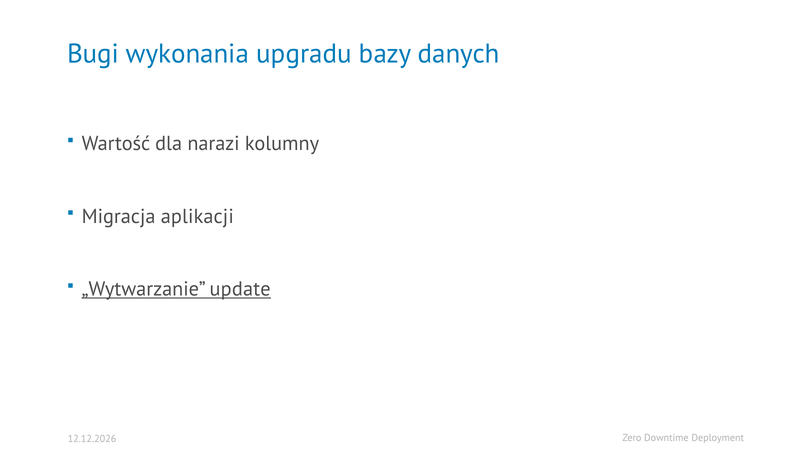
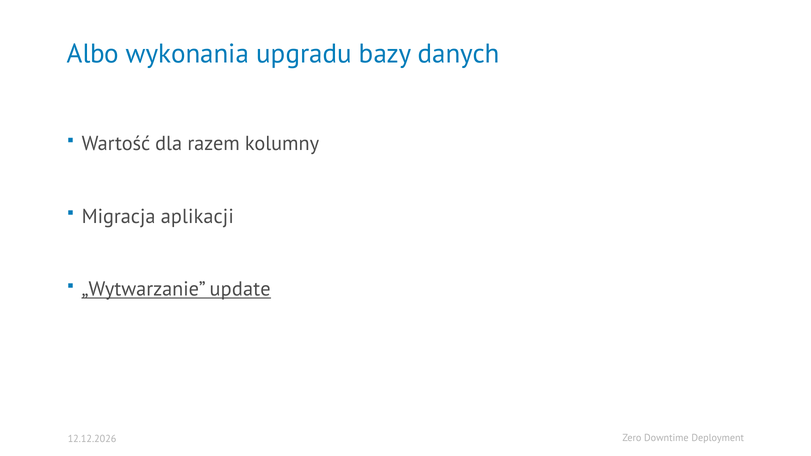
Bugi: Bugi -> Albo (93, 54)
narazi: narazi -> razem (214, 143)
